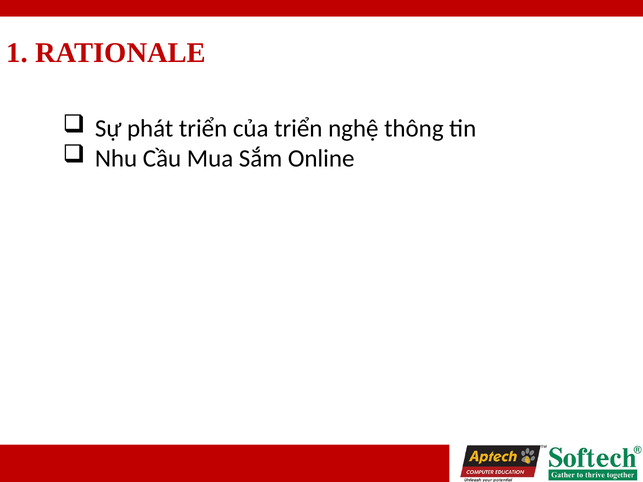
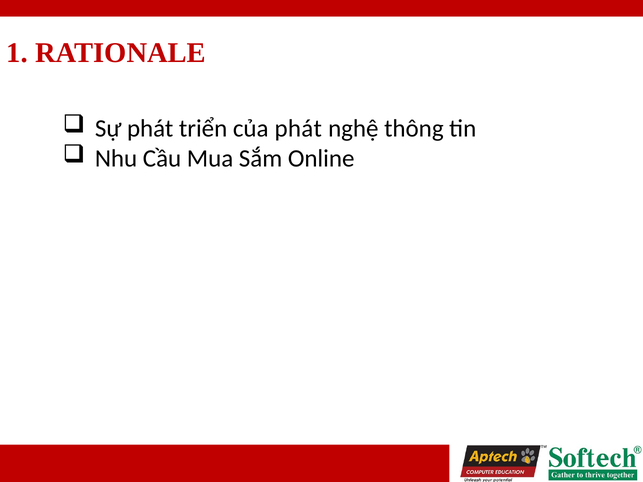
của triển: triển -> phát (298, 129)
